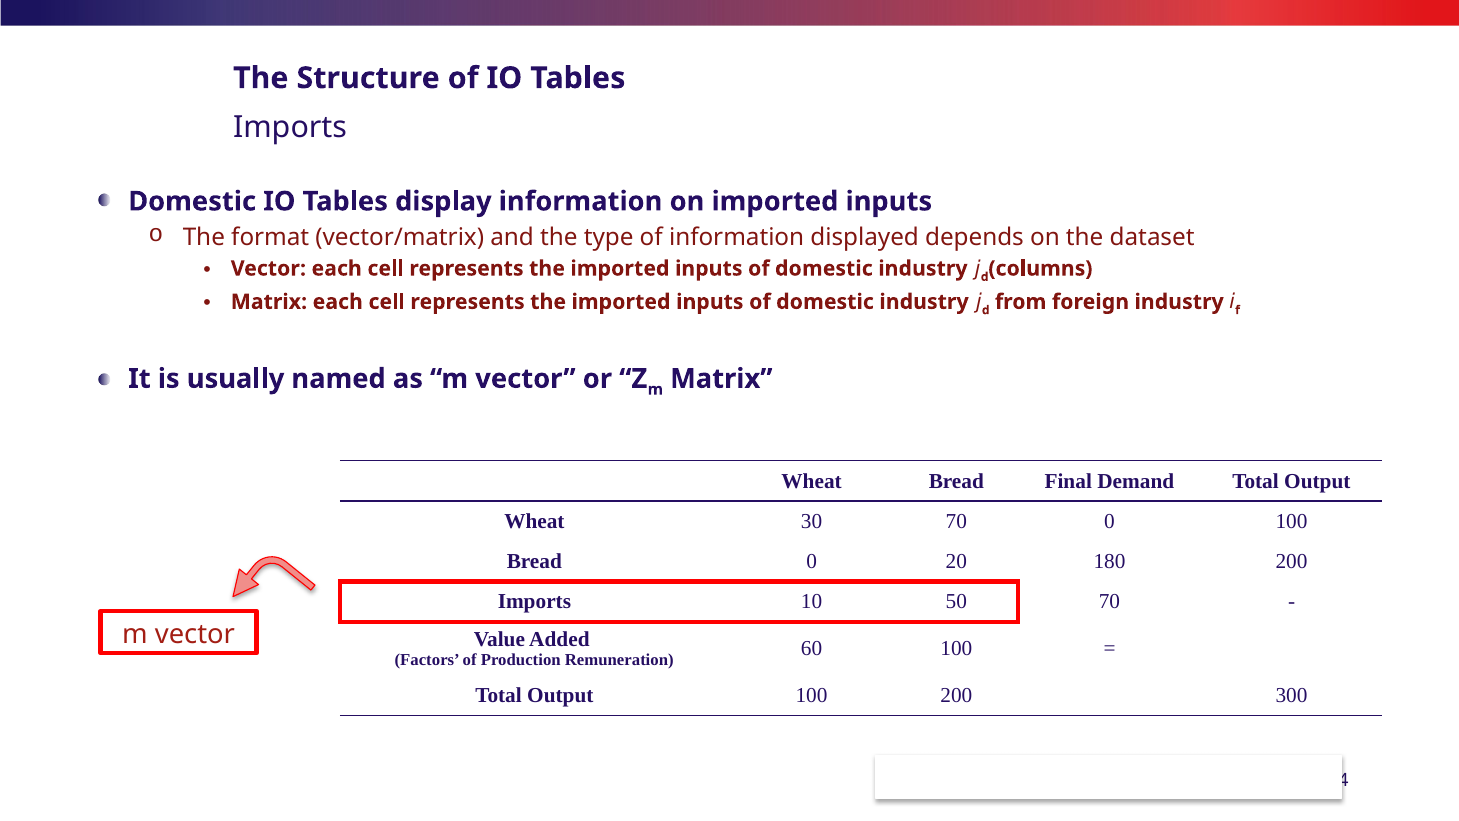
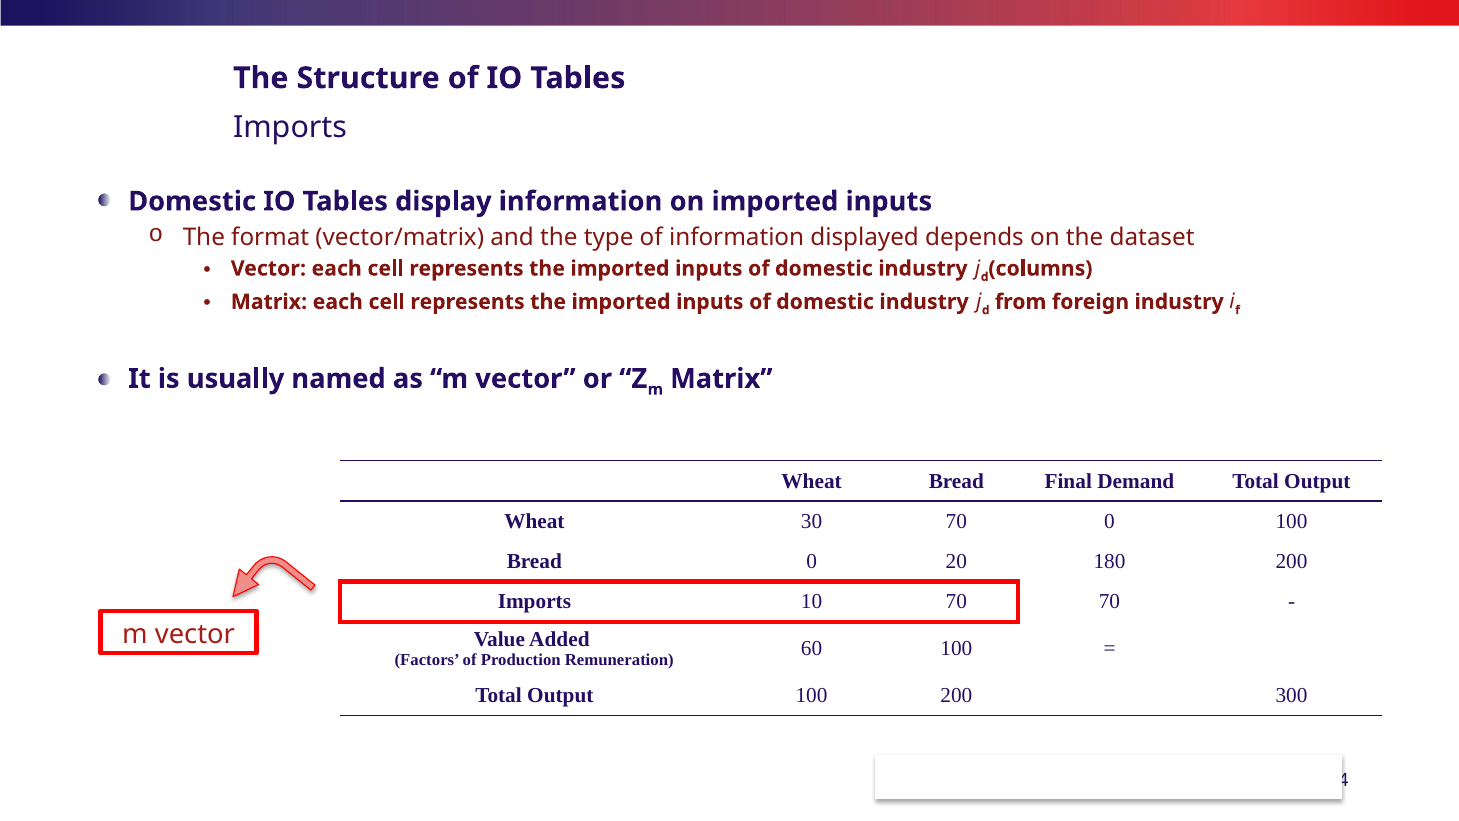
10 50: 50 -> 70 (956, 602)
